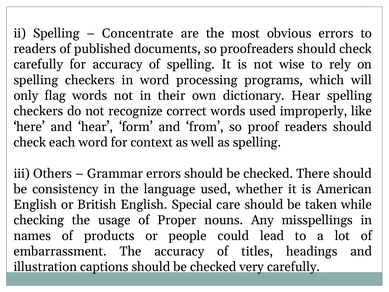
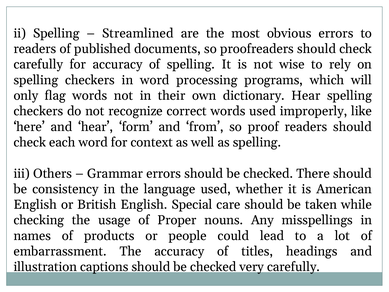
Concentrate: Concentrate -> Streamlined (138, 33)
